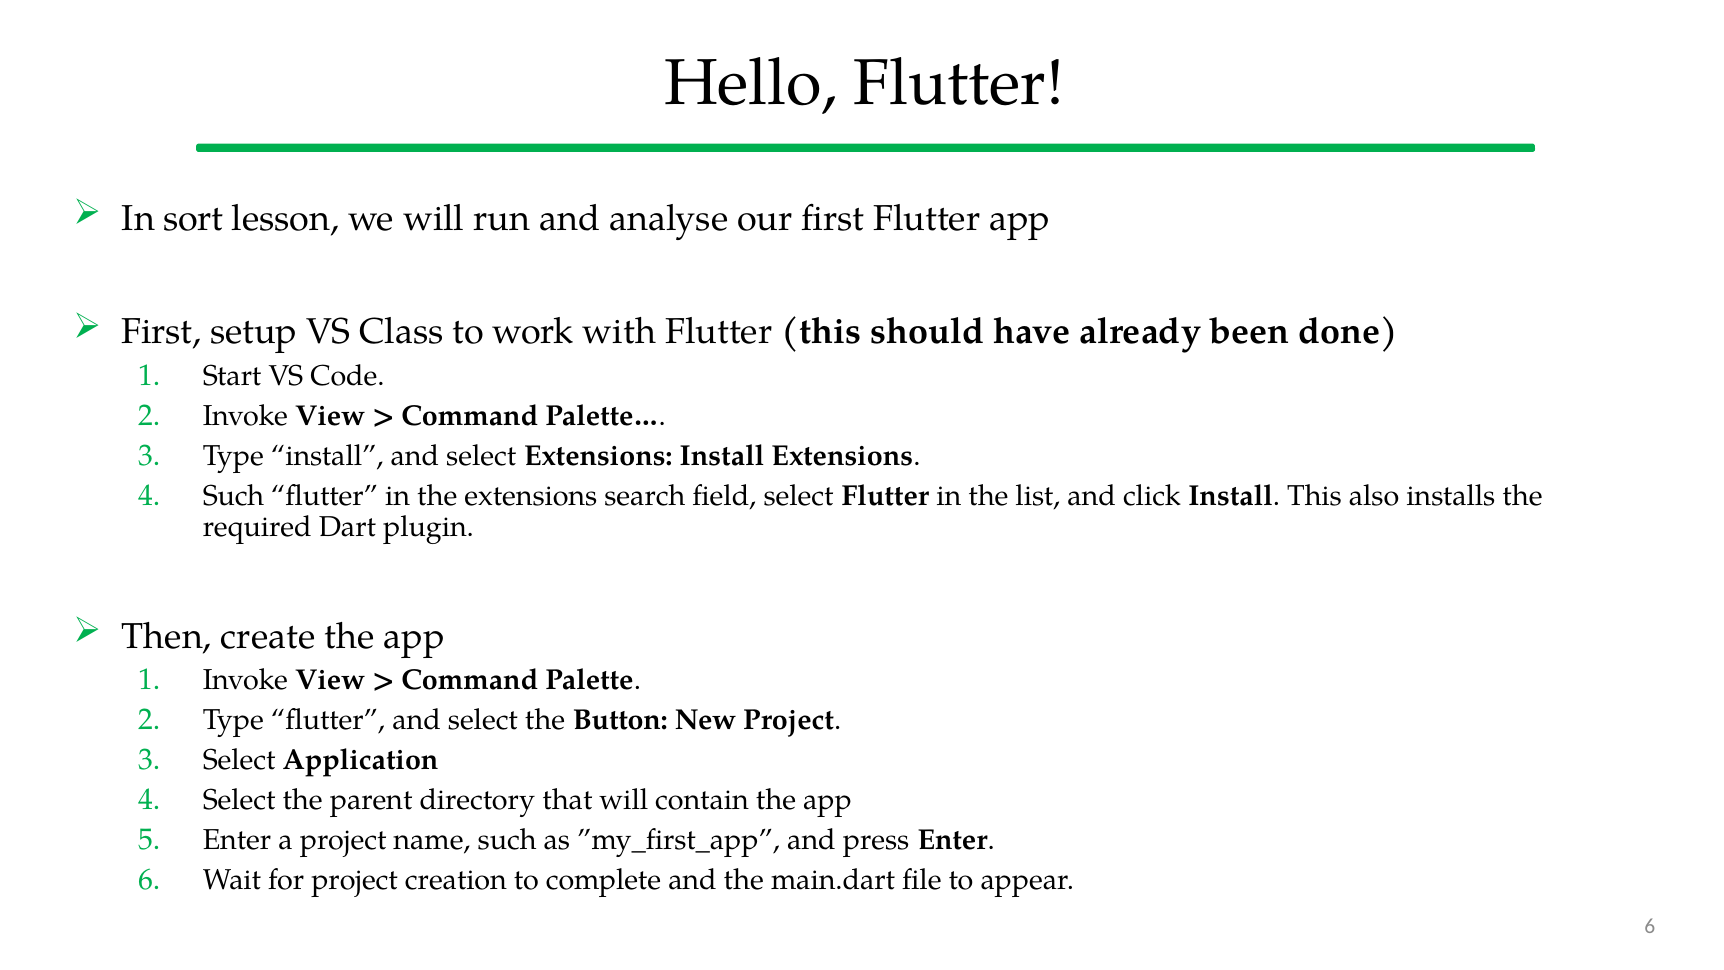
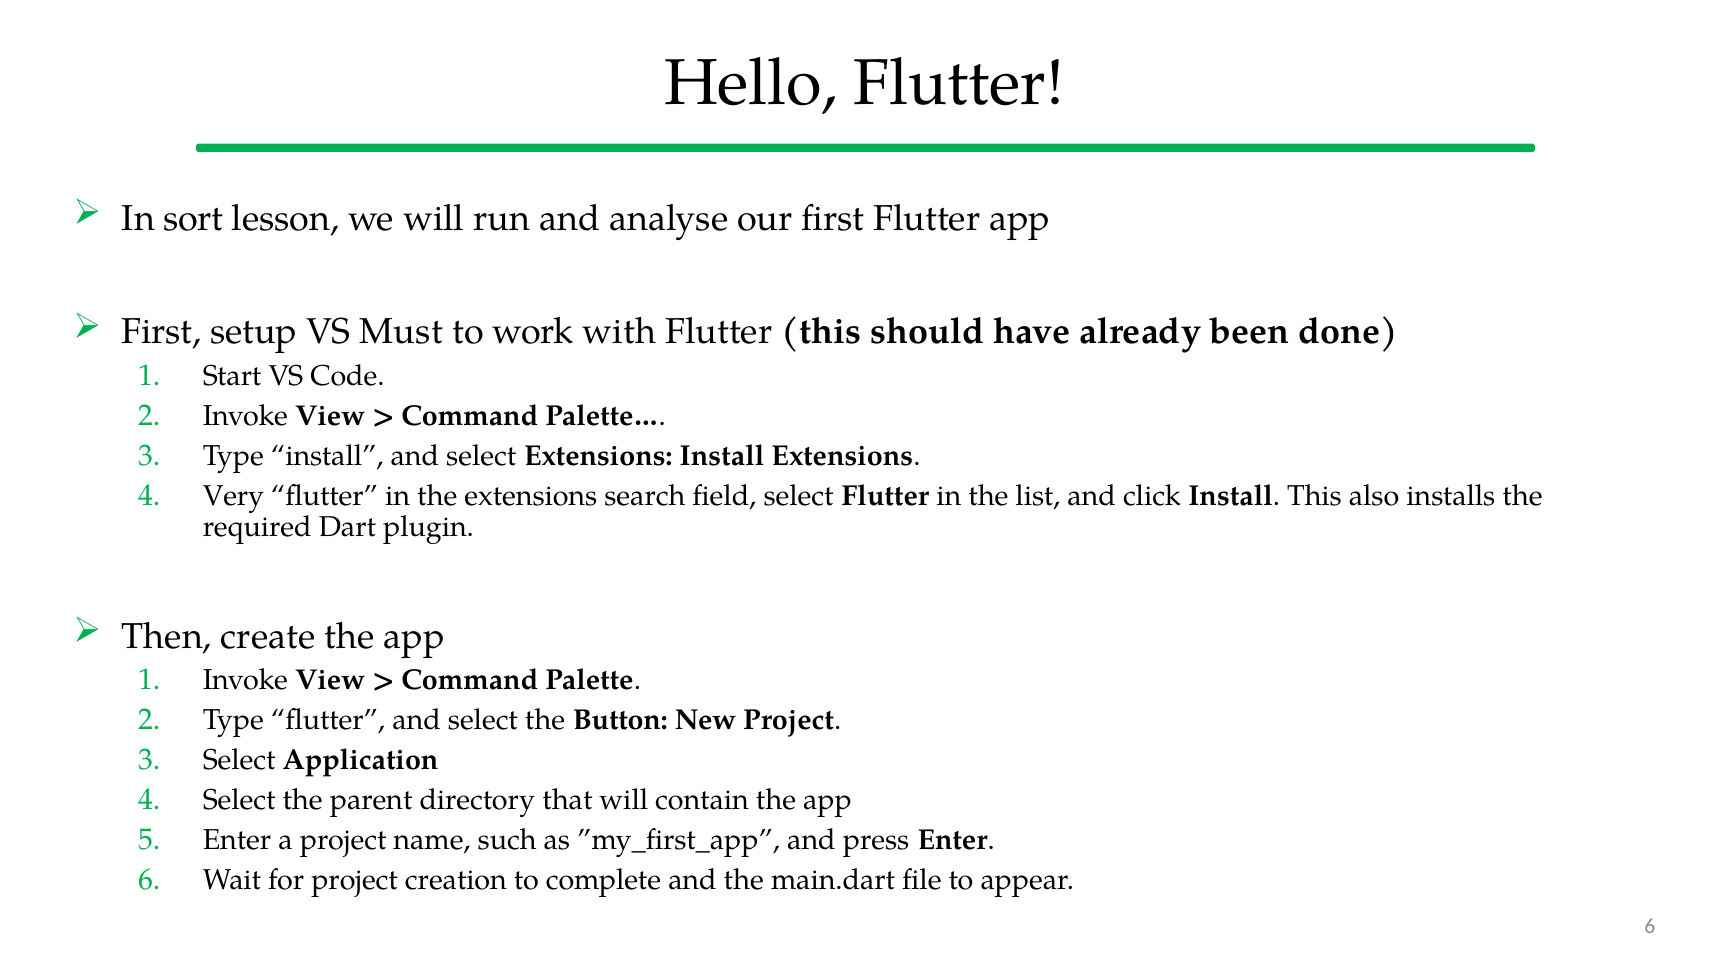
Class: Class -> Must (401, 332)
Such: Such -> Very (233, 495)
